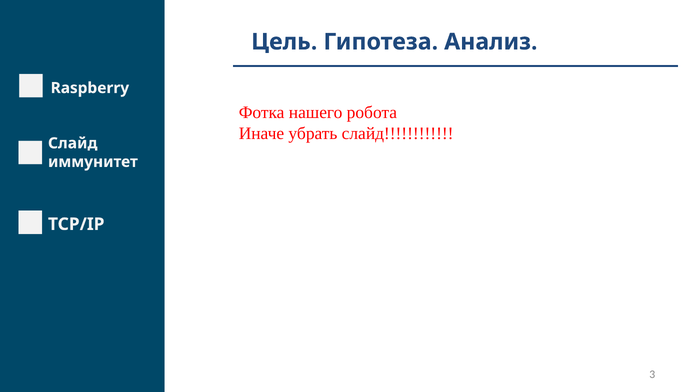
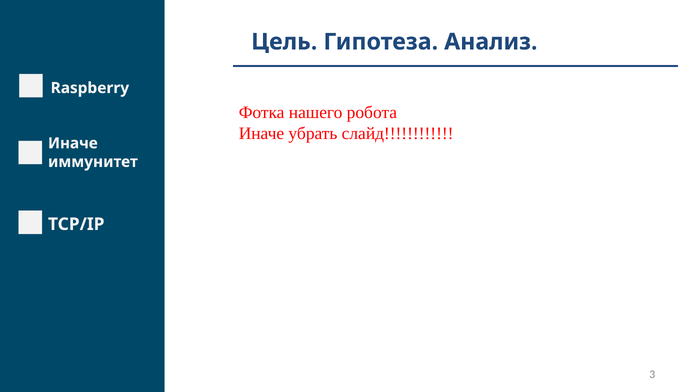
Слайд: Слайд -> Иначе (73, 143)
